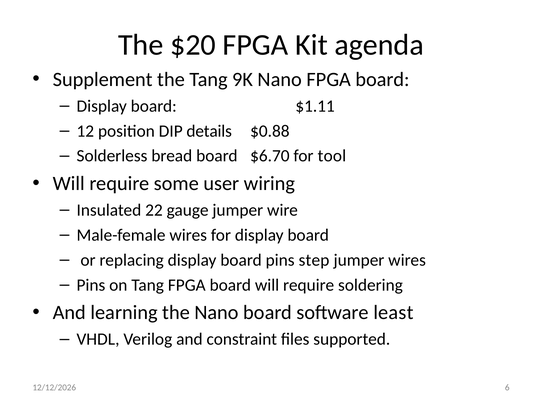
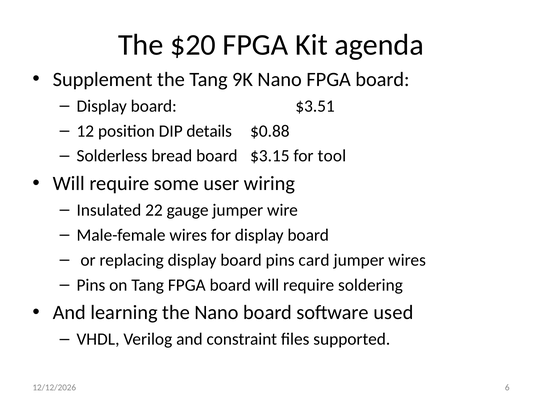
$1.11: $1.11 -> $3.51 (315, 106)
$6.70: $6.70 -> $3.15 (270, 156)
step: step -> card (314, 260)
least: least -> used (393, 313)
